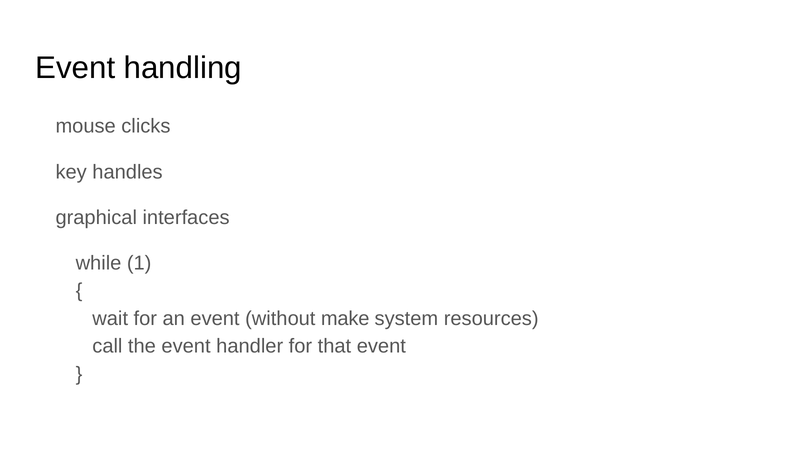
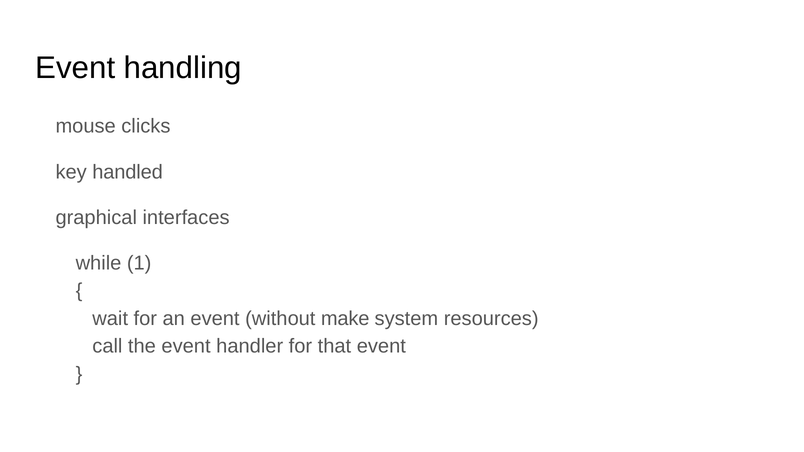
handles: handles -> handled (128, 172)
